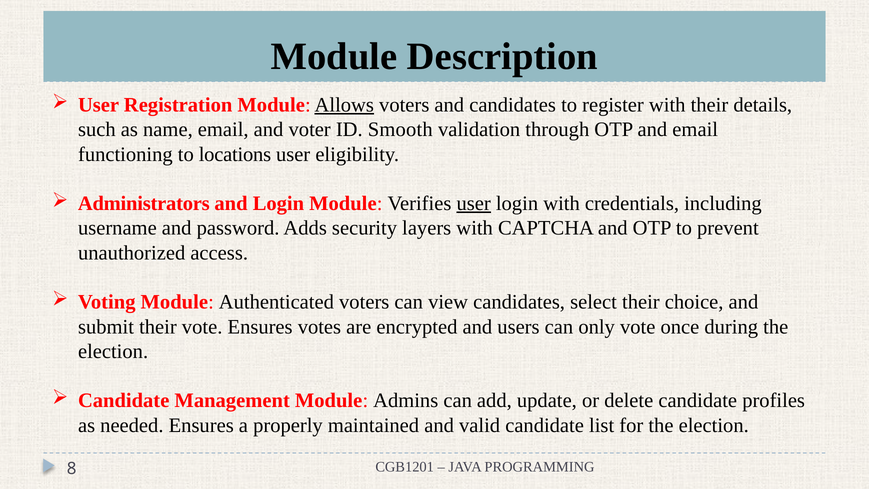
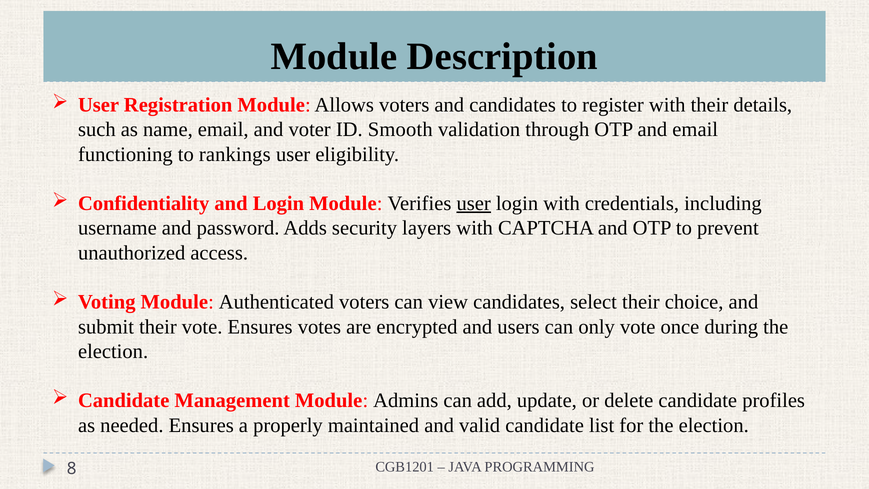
Allows underline: present -> none (344, 105)
locations: locations -> rankings (235, 154)
Administrators: Administrators -> Confidentiality (144, 203)
